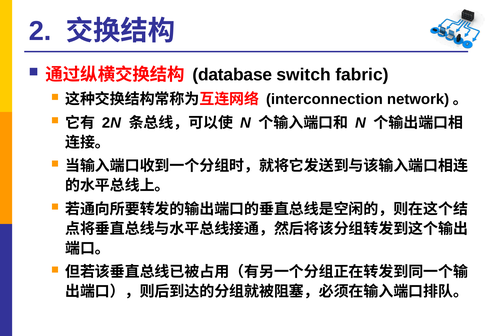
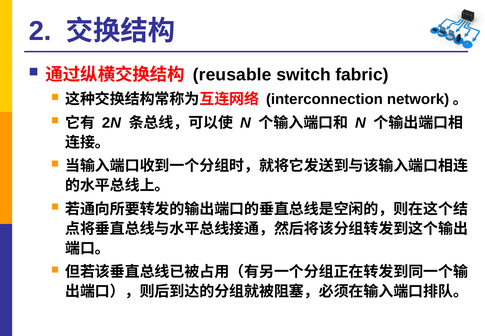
database: database -> reusable (232, 75)
